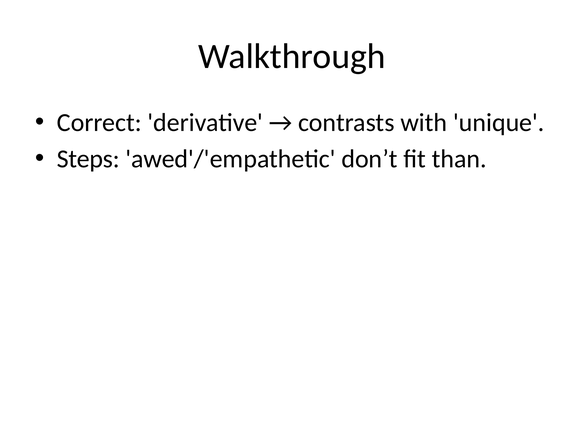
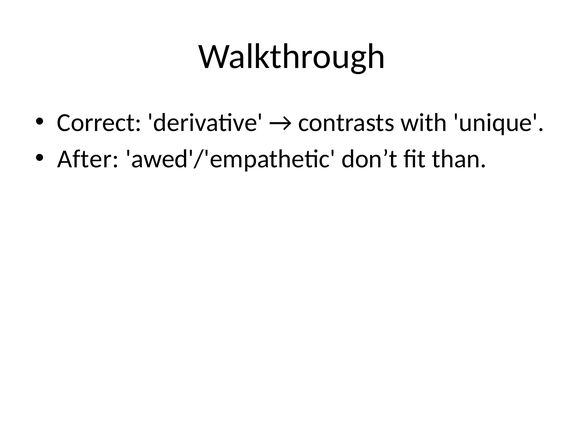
Steps: Steps -> After (88, 159)
